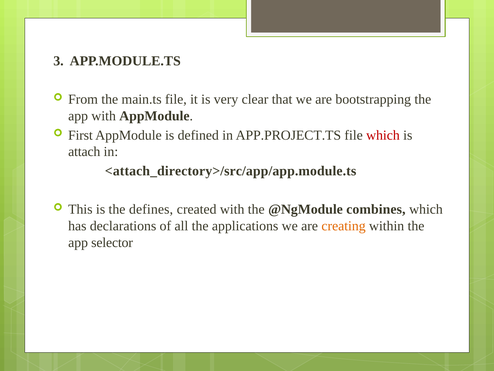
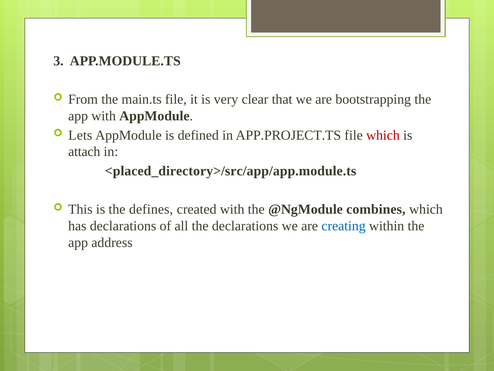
First: First -> Lets (80, 135)
<attach_directory>/src/app/app.module.ts: <attach_directory>/src/app/app.module.ts -> <placed_directory>/src/app/app.module.ts (231, 171)
the applications: applications -> declarations (245, 226)
creating colour: orange -> blue (344, 226)
selector: selector -> address (112, 242)
